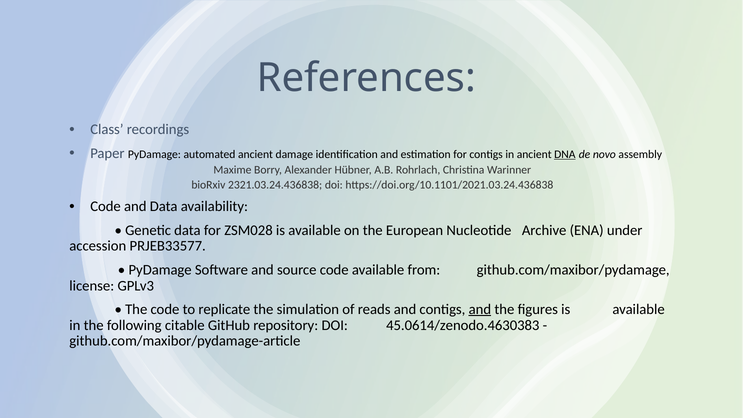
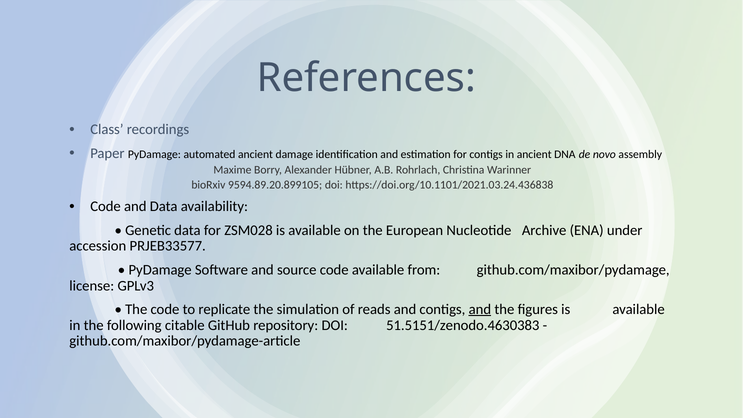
DNA underline: present -> none (565, 154)
2321.03.24.436838: 2321.03.24.436838 -> 9594.89.20.899105 (275, 185)
45.0614/zenodo.4630383: 45.0614/zenodo.4630383 -> 51.5151/zenodo.4630383 (463, 325)
